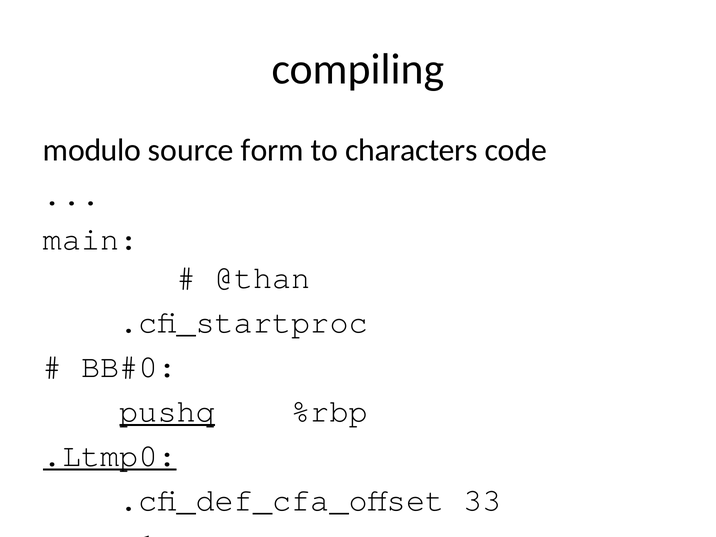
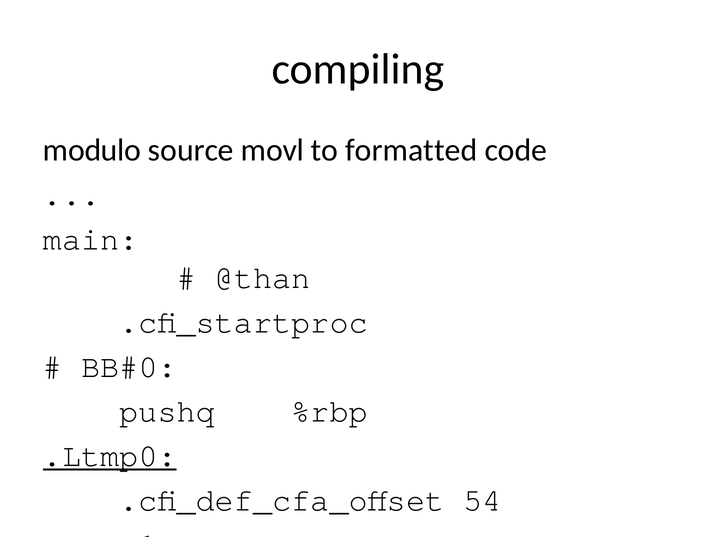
source form: form -> movl (272, 150)
characters: characters -> formatted (411, 150)
pushq underline: present -> none (167, 411)
33: 33 -> 54 (482, 500)
